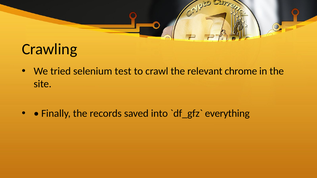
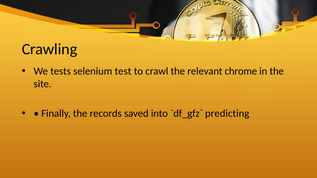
tried: tried -> tests (61, 71)
everything: everything -> predicting (227, 114)
